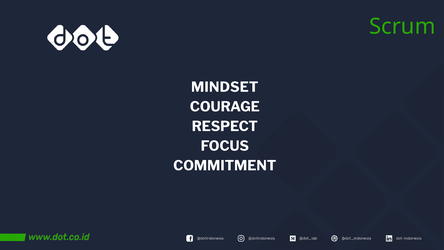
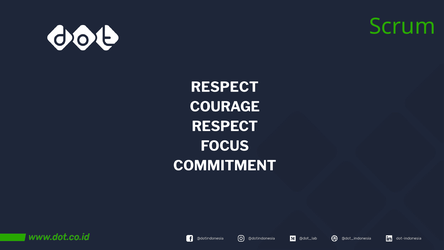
MINDSET: MINDSET -> RESPECT (225, 87)
